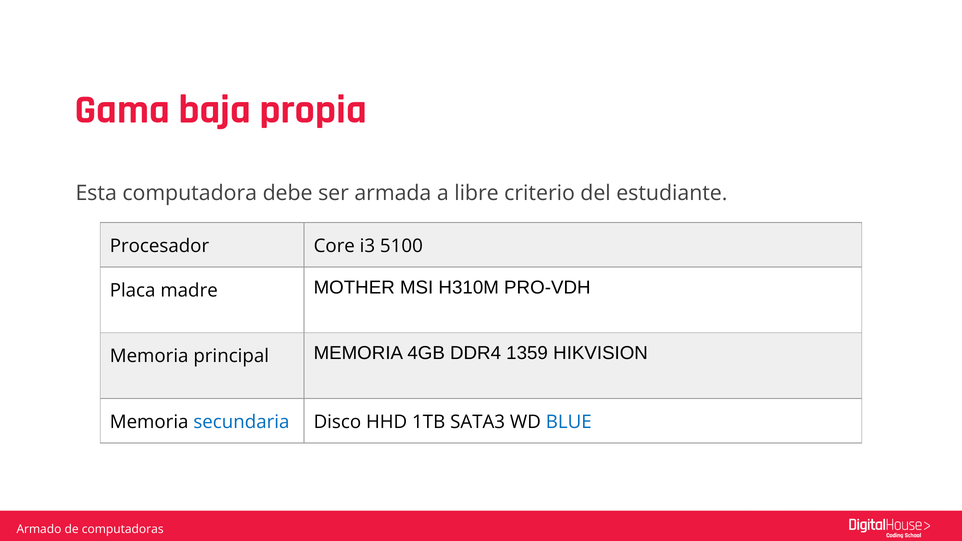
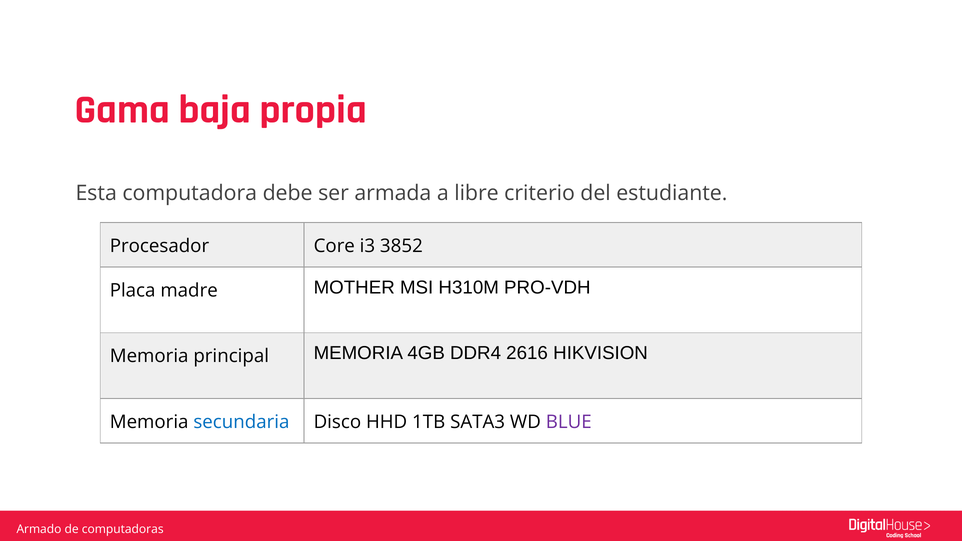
5100: 5100 -> 3852 (401, 246)
1359: 1359 -> 2616 (527, 353)
BLUE colour: blue -> purple (569, 422)
